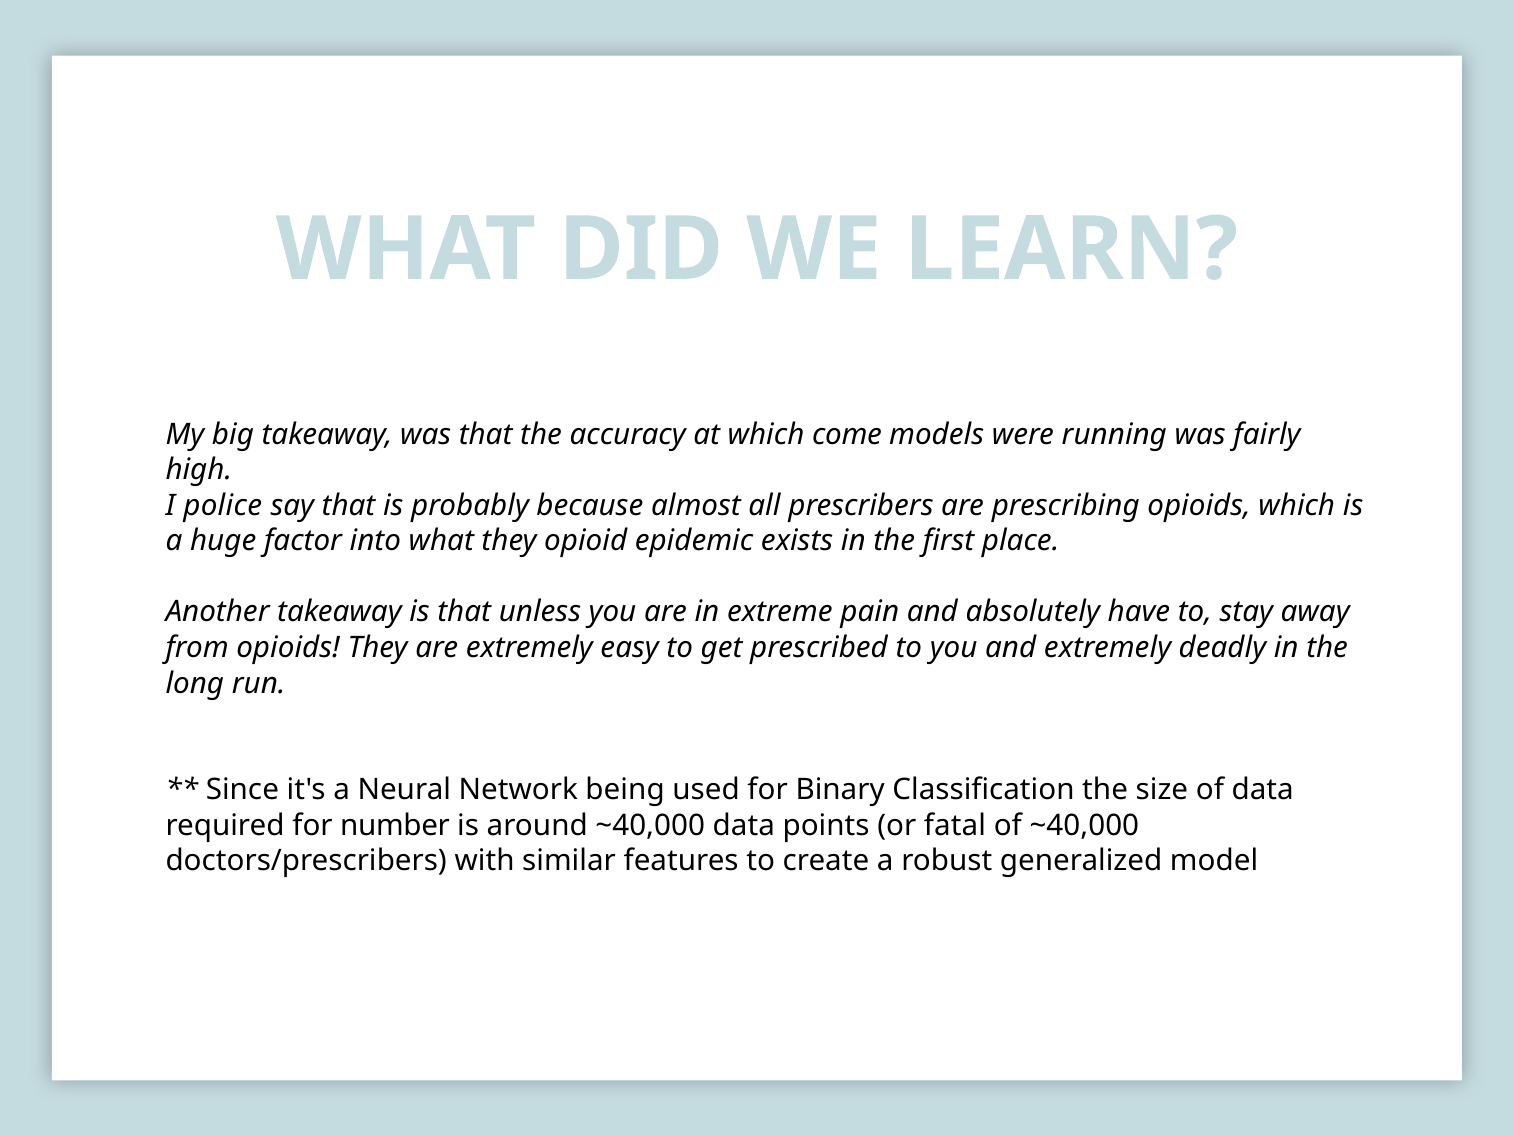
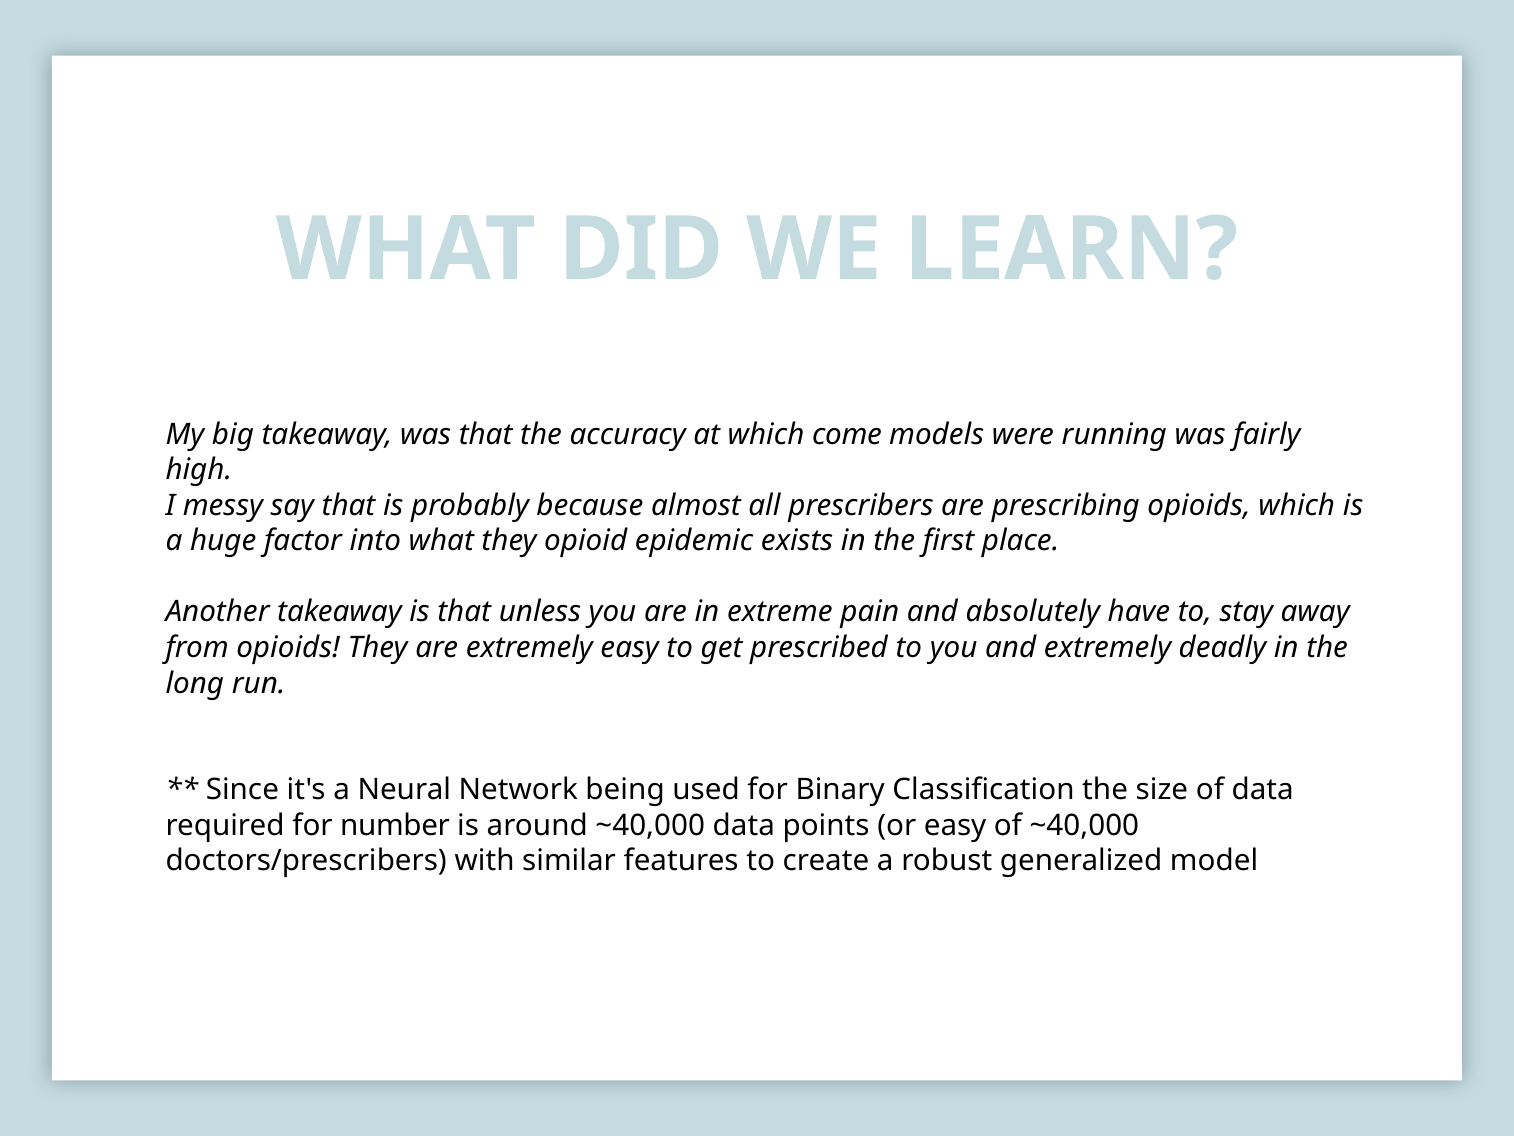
police: police -> messy (223, 505)
or fatal: fatal -> easy (955, 825)
